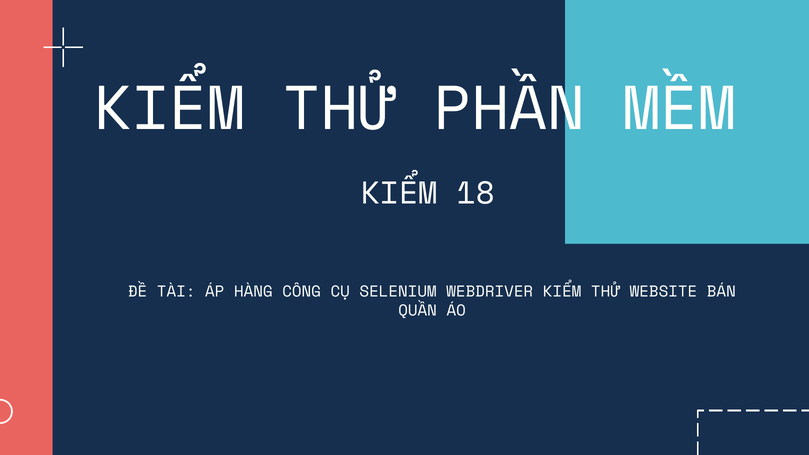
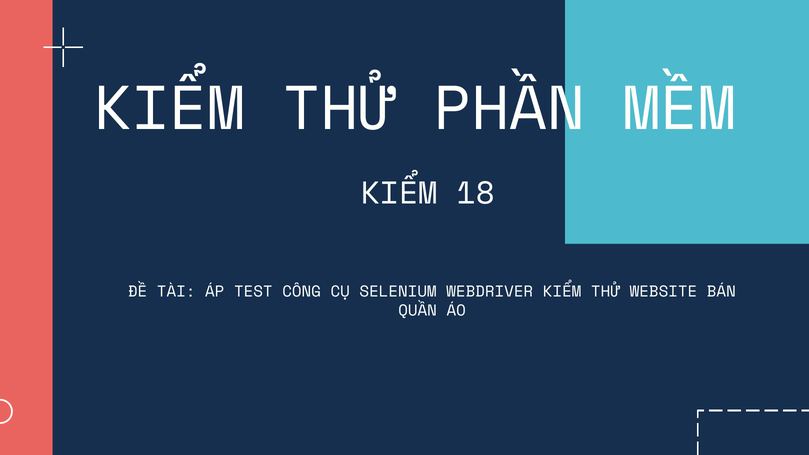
HÀNG: HÀNG -> TEST (253, 292)
